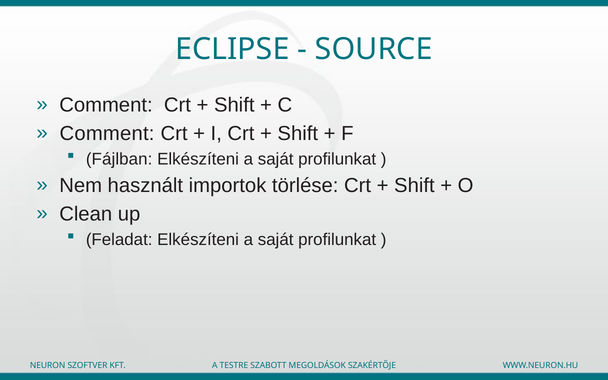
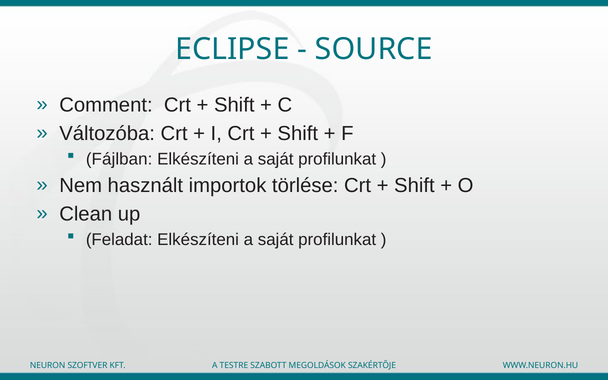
Comment: Comment -> Változóba (107, 134)
